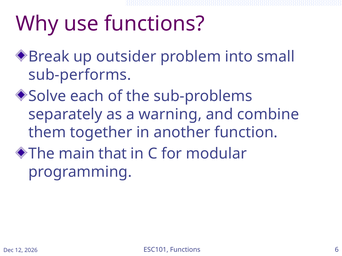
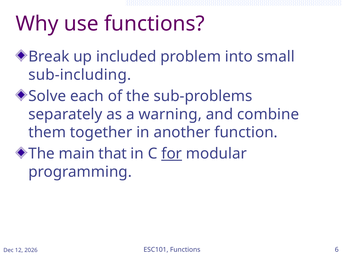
outsider: outsider -> included (126, 57)
sub-performs: sub-performs -> sub-including (80, 75)
for underline: none -> present (172, 154)
